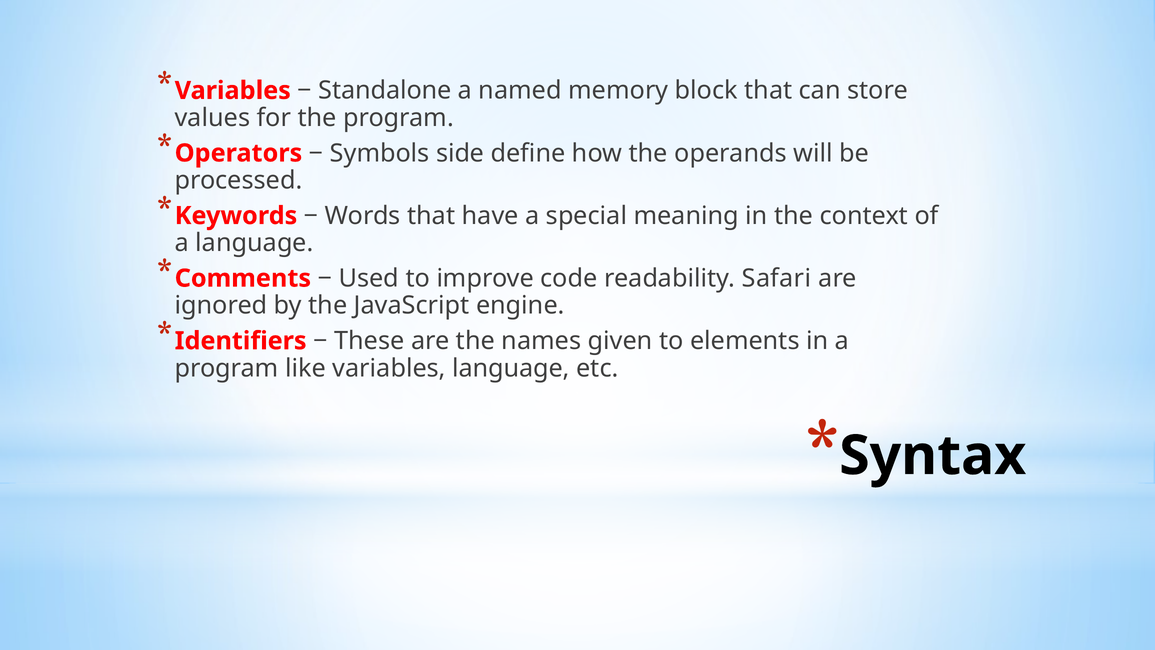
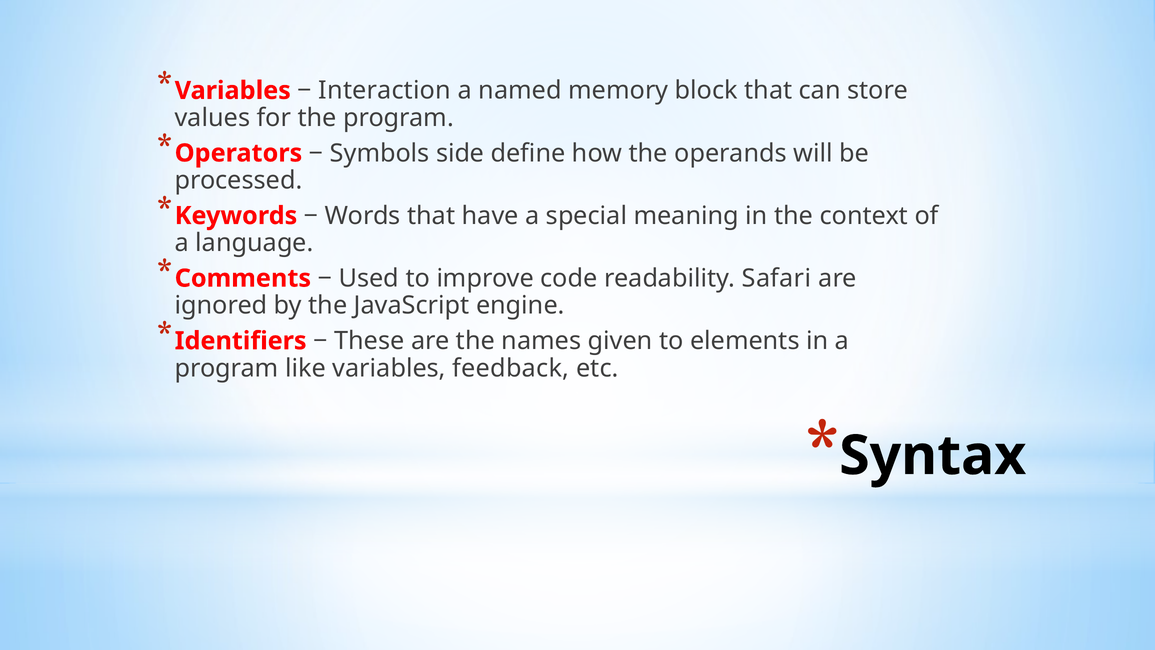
Standalone: Standalone -> Interaction (385, 91)
variables language: language -> feedback (511, 368)
